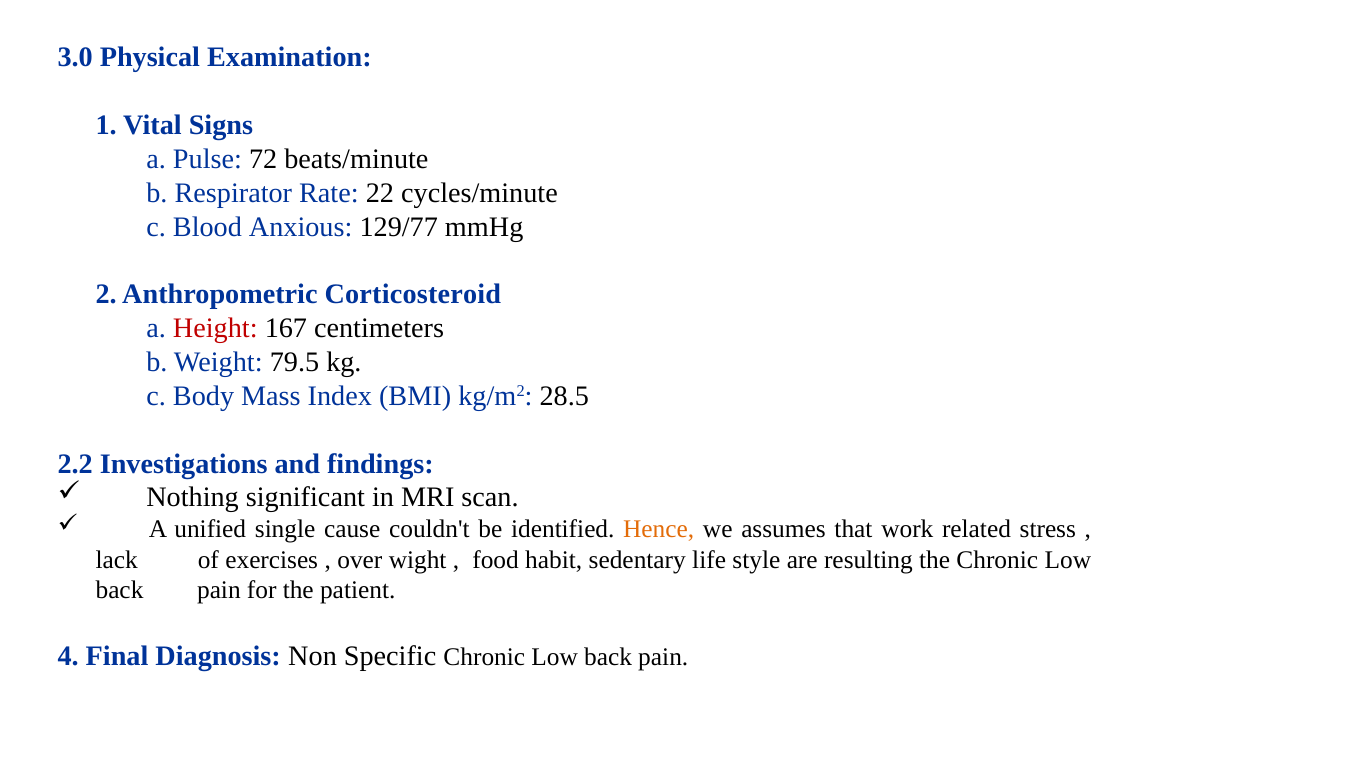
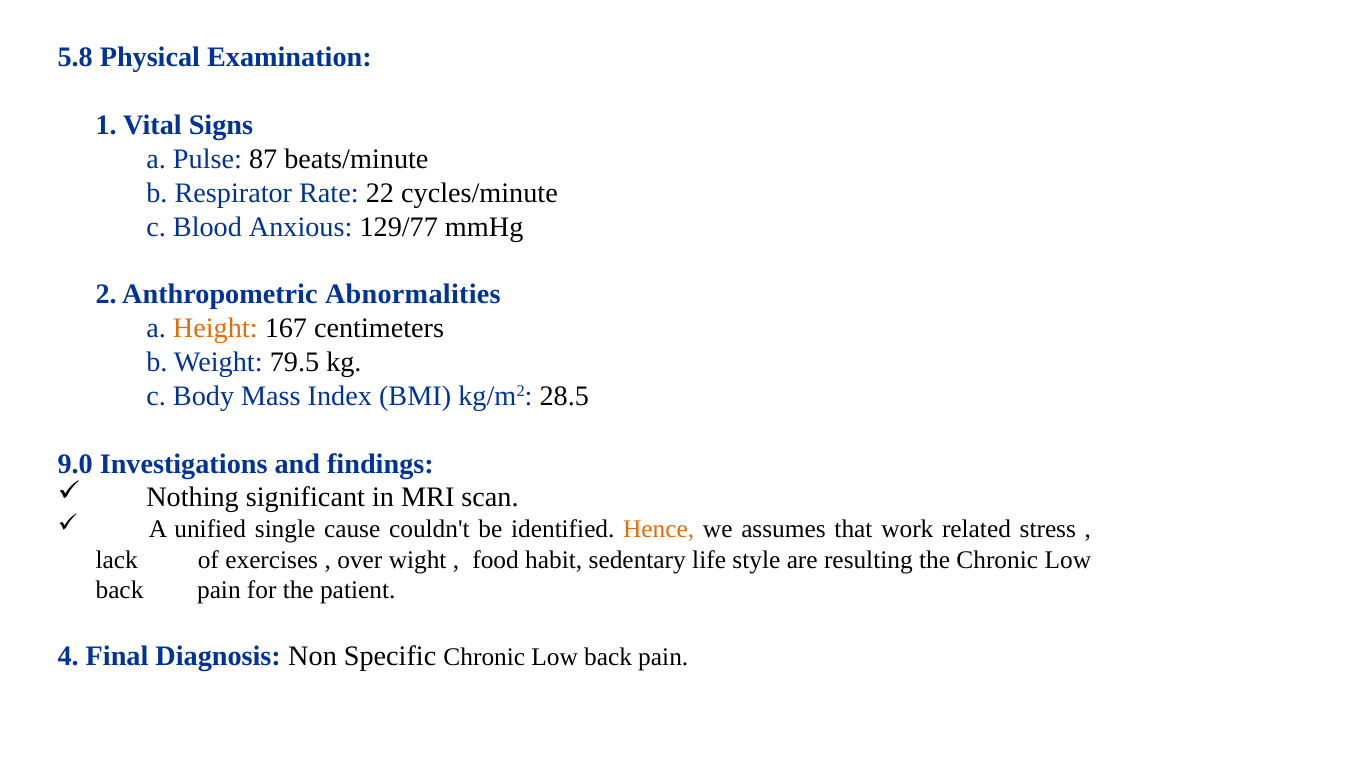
3.0: 3.0 -> 5.8 (75, 58)
72: 72 -> 87 (263, 159)
Corticosteroid: Corticosteroid -> Abnormalities (413, 295)
Height colour: red -> orange (215, 328)
2.2: 2.2 -> 9.0 (75, 464)
